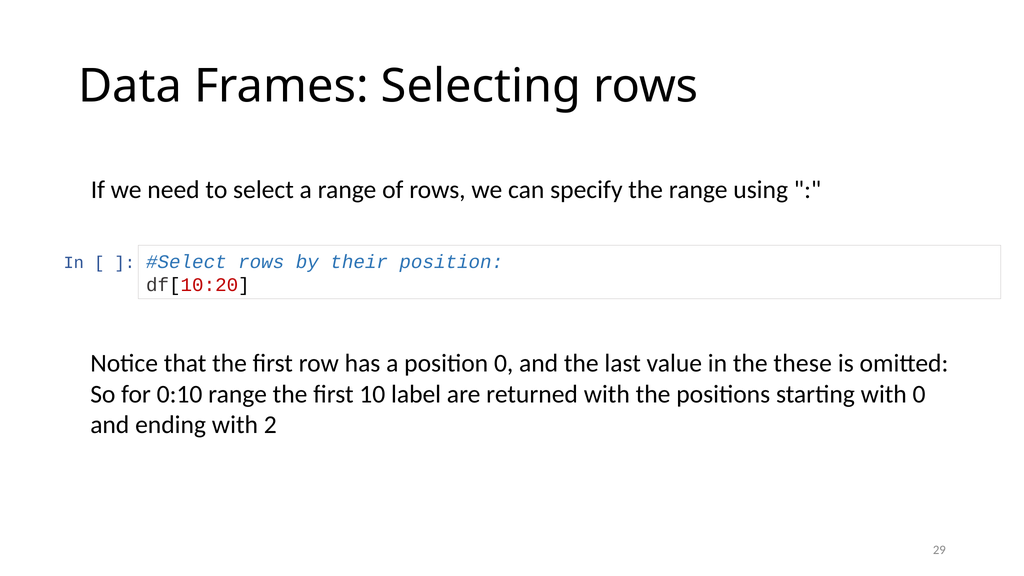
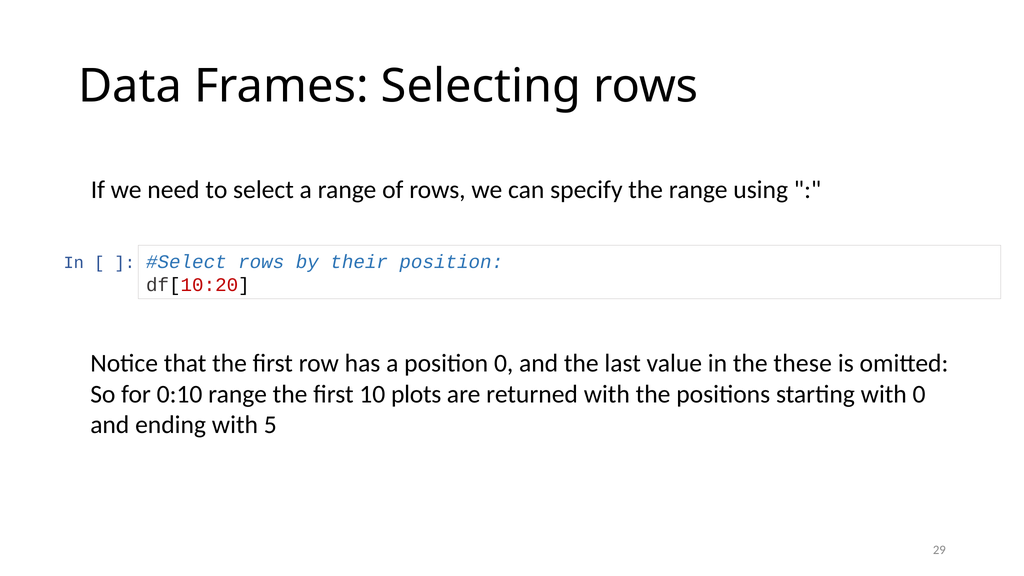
label: label -> plots (416, 394)
2: 2 -> 5 (270, 425)
